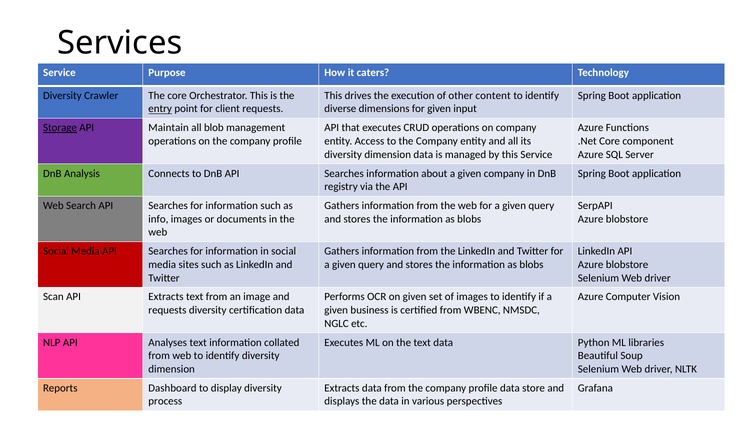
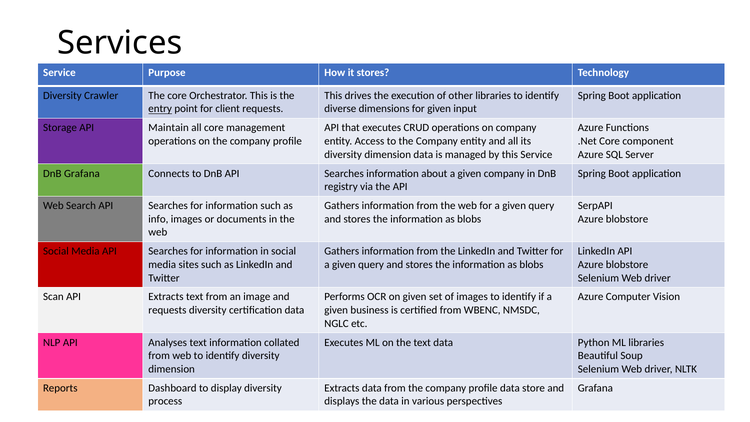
it caters: caters -> stores (373, 73)
other content: content -> libraries (493, 96)
Storage underline: present -> none (60, 128)
all blob: blob -> core (214, 128)
DnB Analysis: Analysis -> Grafana (82, 173)
